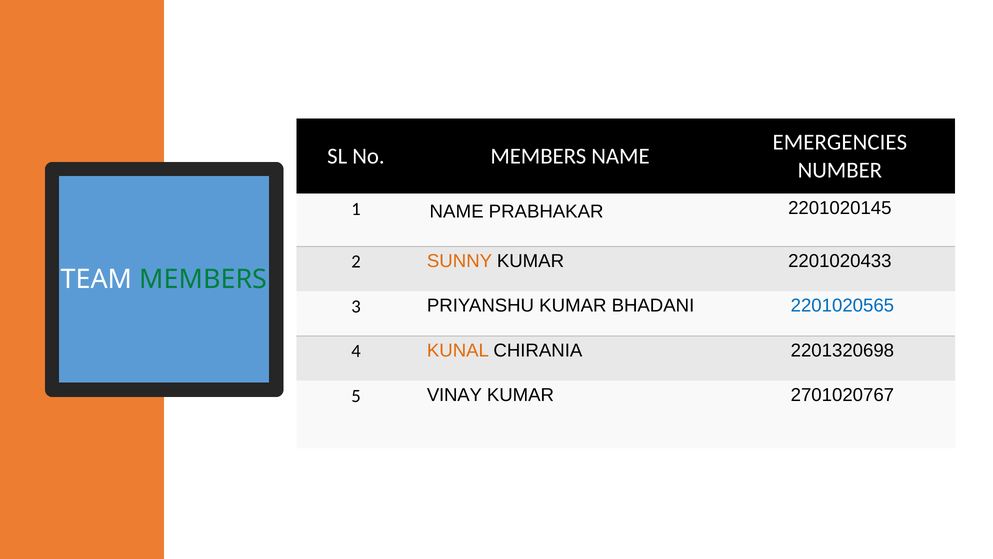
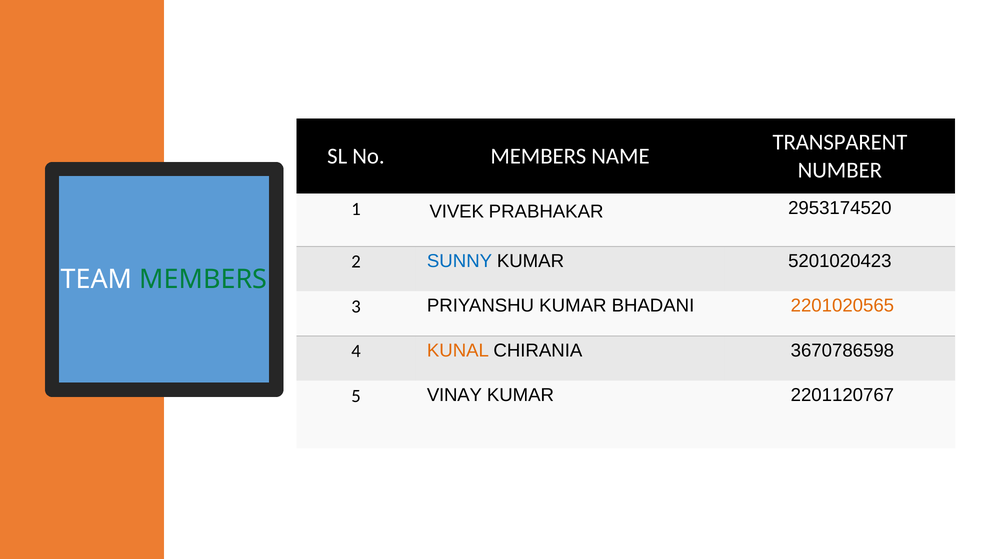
EMERGENCIES: EMERGENCIES -> TRANSPARENT (840, 142)
1 NAME: NAME -> VIVEK (457, 211)
2201020145: 2201020145 -> 2953174520 (840, 208)
SUNNY colour: orange -> blue (460, 261)
2201020433: 2201020433 -> 5201020423 (840, 261)
2201020565 colour: blue -> orange (842, 305)
2201320698: 2201320698 -> 3670786598 (842, 350)
2701020767: 2701020767 -> 2201120767 (842, 395)
